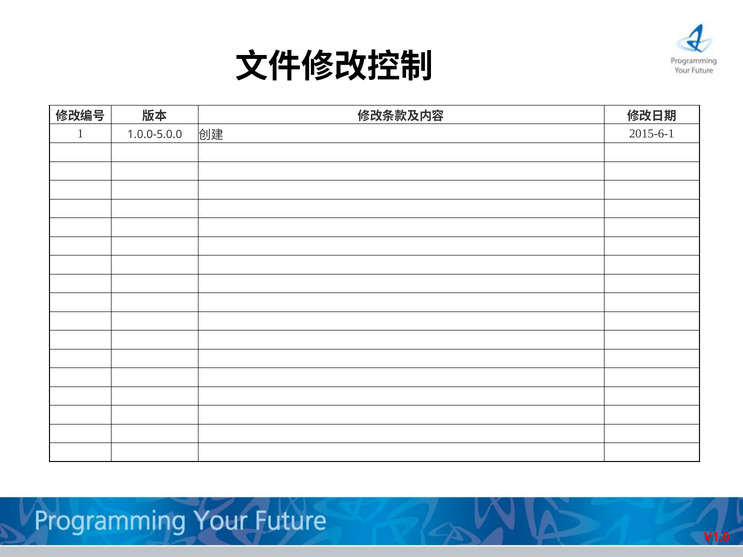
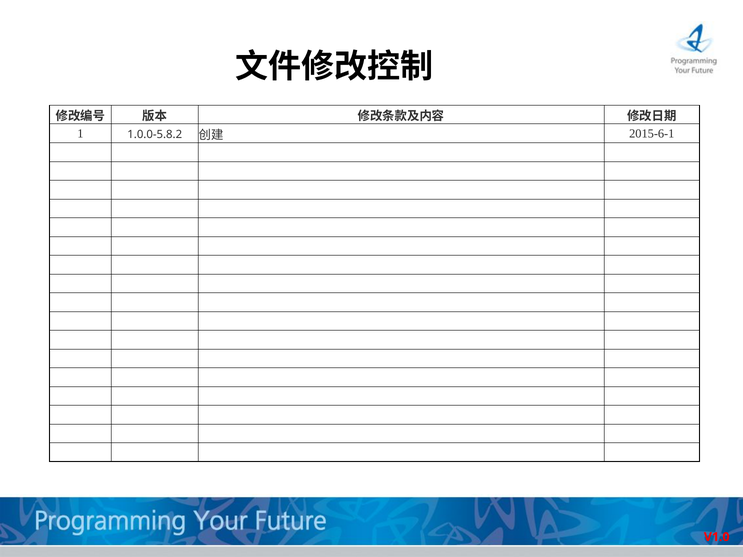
1.0.0-5.0.0: 1.0.0-5.0.0 -> 1.0.0-5.8.2 (155, 134)
